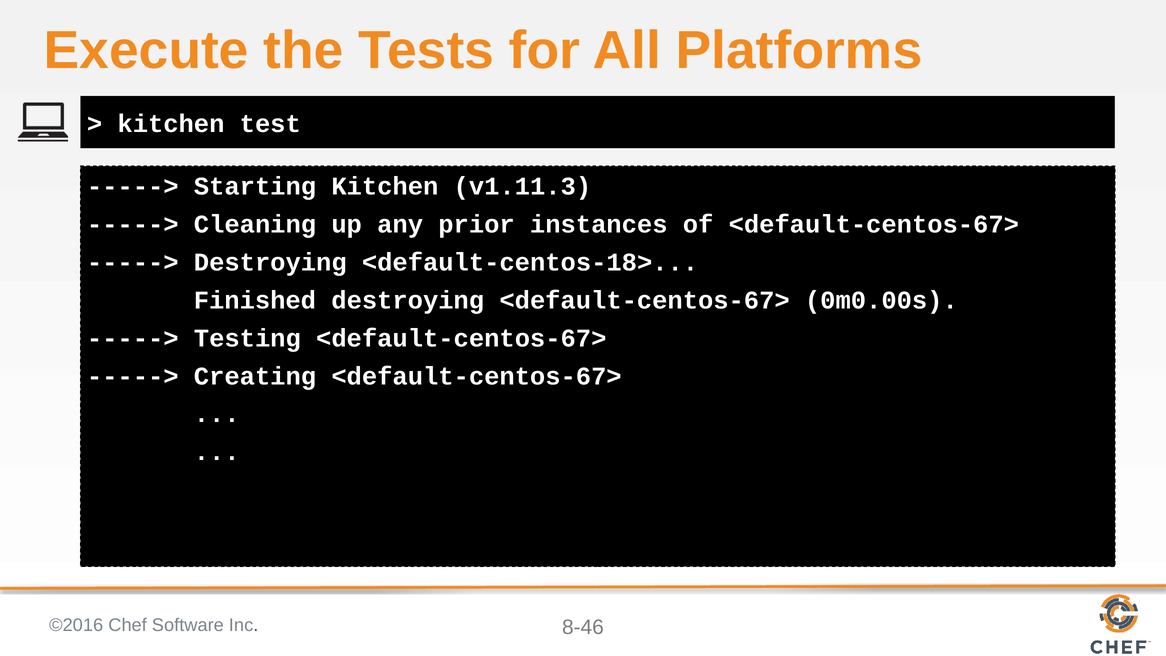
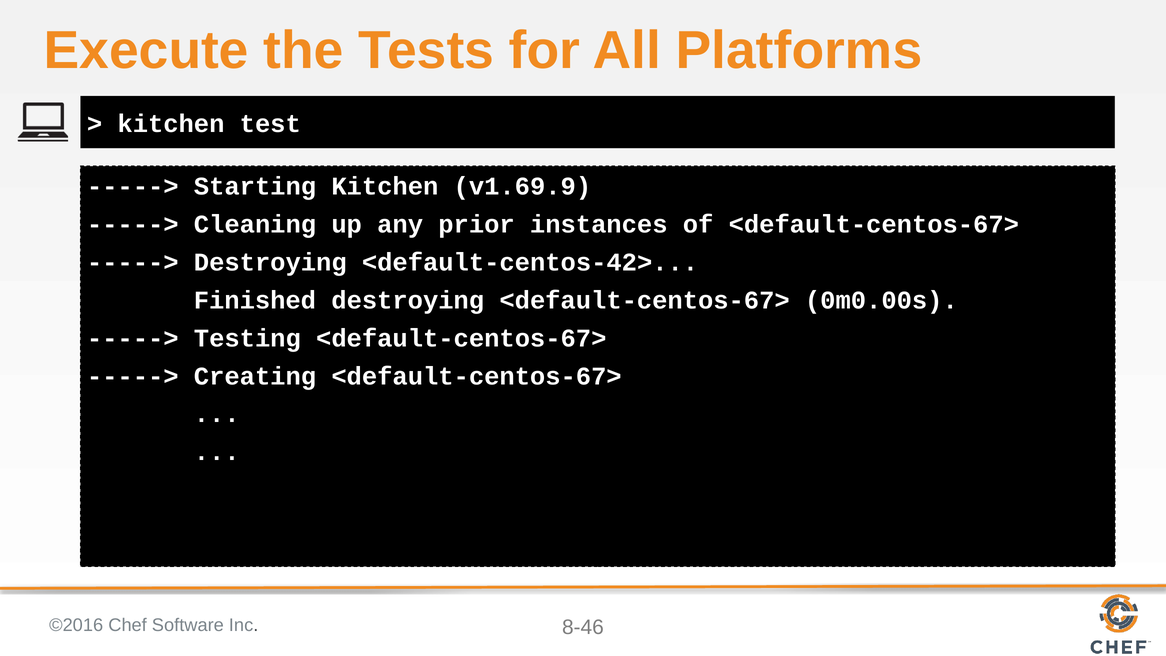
v1.11.3: v1.11.3 -> v1.69.9 (522, 186)
<default-centos-18>: <default-centos-18> -> <default-centos-42> (530, 262)
